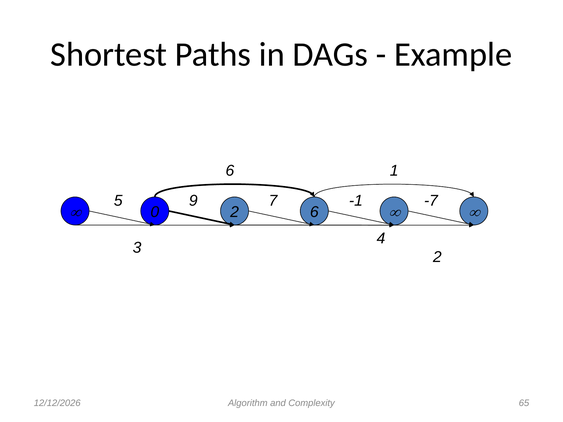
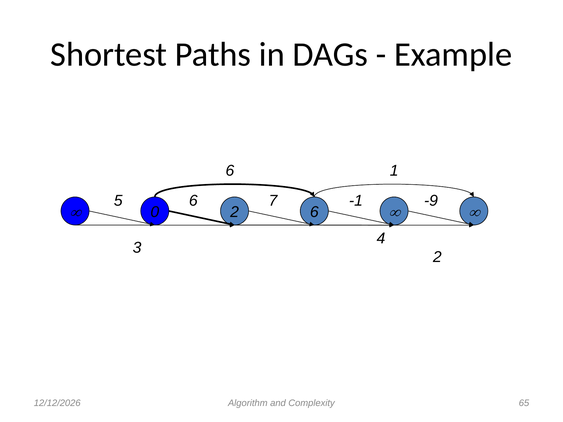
5 9: 9 -> 6 (193, 201)
-7: -7 -> -9 (431, 201)
